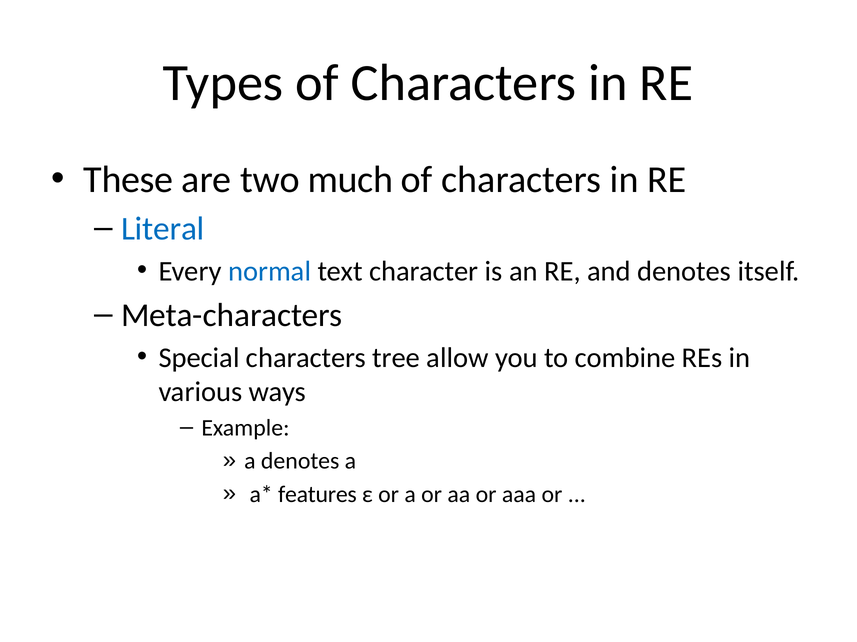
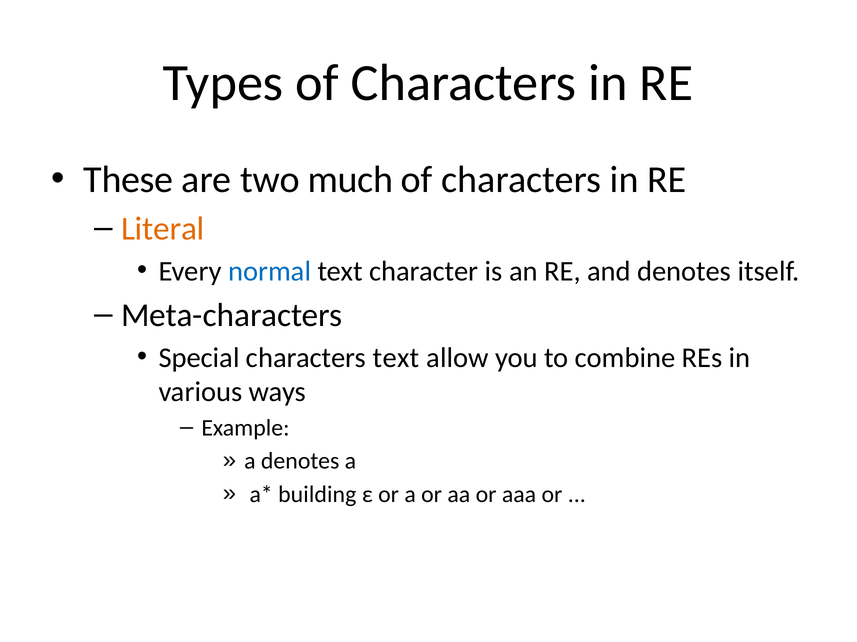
Literal colour: blue -> orange (163, 229)
characters tree: tree -> text (396, 358)
features: features -> building (317, 495)
